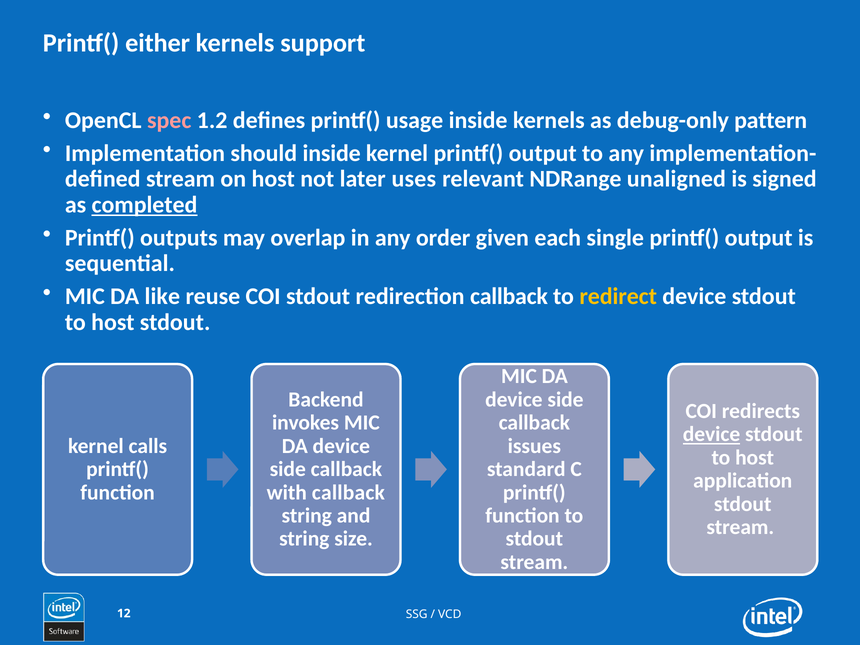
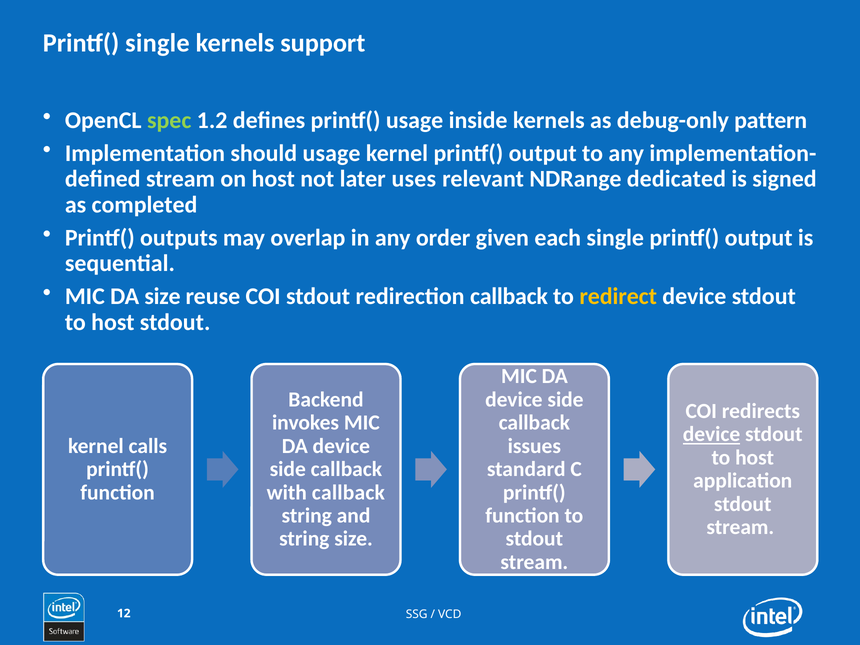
Printf( either: either -> single (157, 43)
spec colour: pink -> light green (169, 120)
should inside: inside -> usage (332, 153)
unaligned: unaligned -> dedicated (676, 179)
completed underline: present -> none (144, 205)
DA like: like -> size (162, 297)
